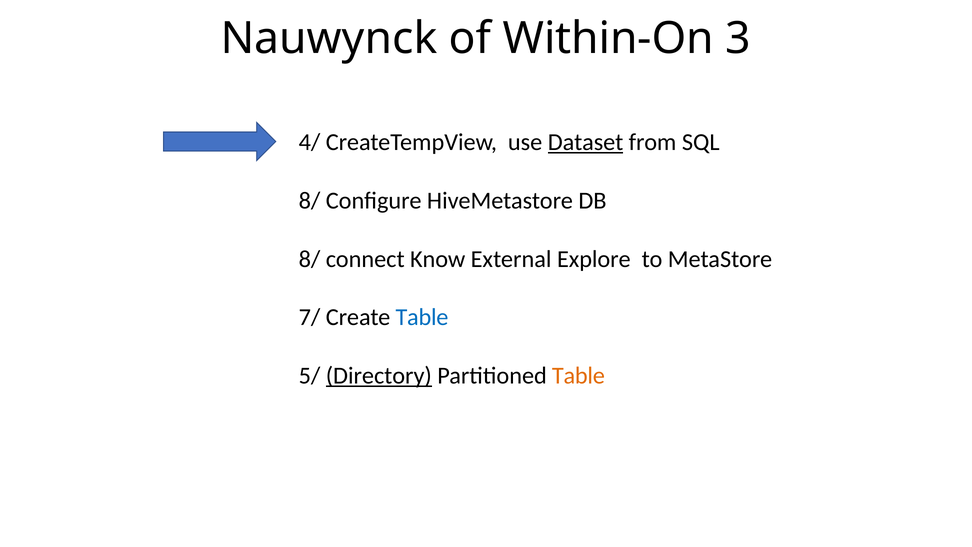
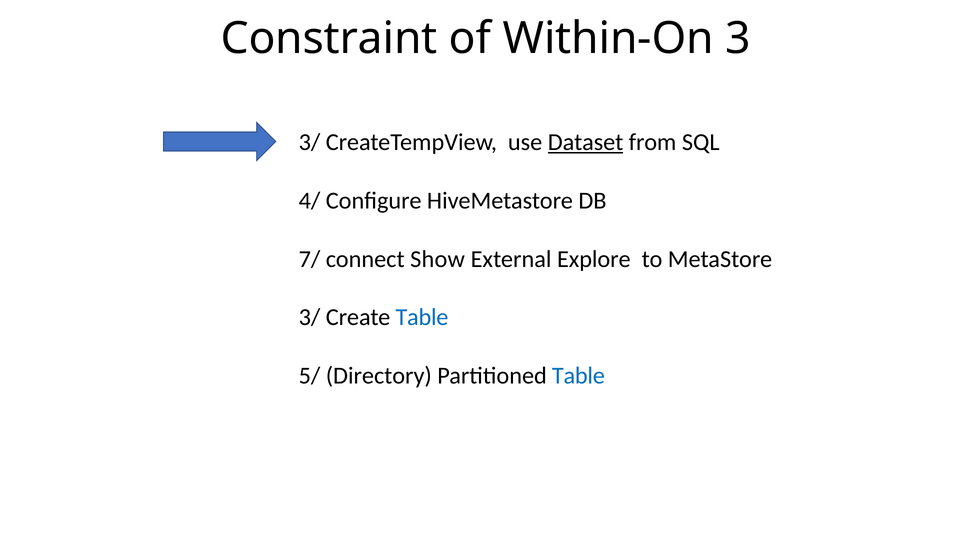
Nauwynck: Nauwynck -> Constraint (329, 38)
4/: 4/ -> 3/ (309, 142)
8/: 8/ -> 4/ (309, 201)
8/: 8/ -> 7/ (309, 259)
Know: Know -> Show (438, 259)
7/: 7/ -> 3/ (309, 317)
Directory underline: present -> none (379, 376)
Table colour: orange -> blue (578, 376)
